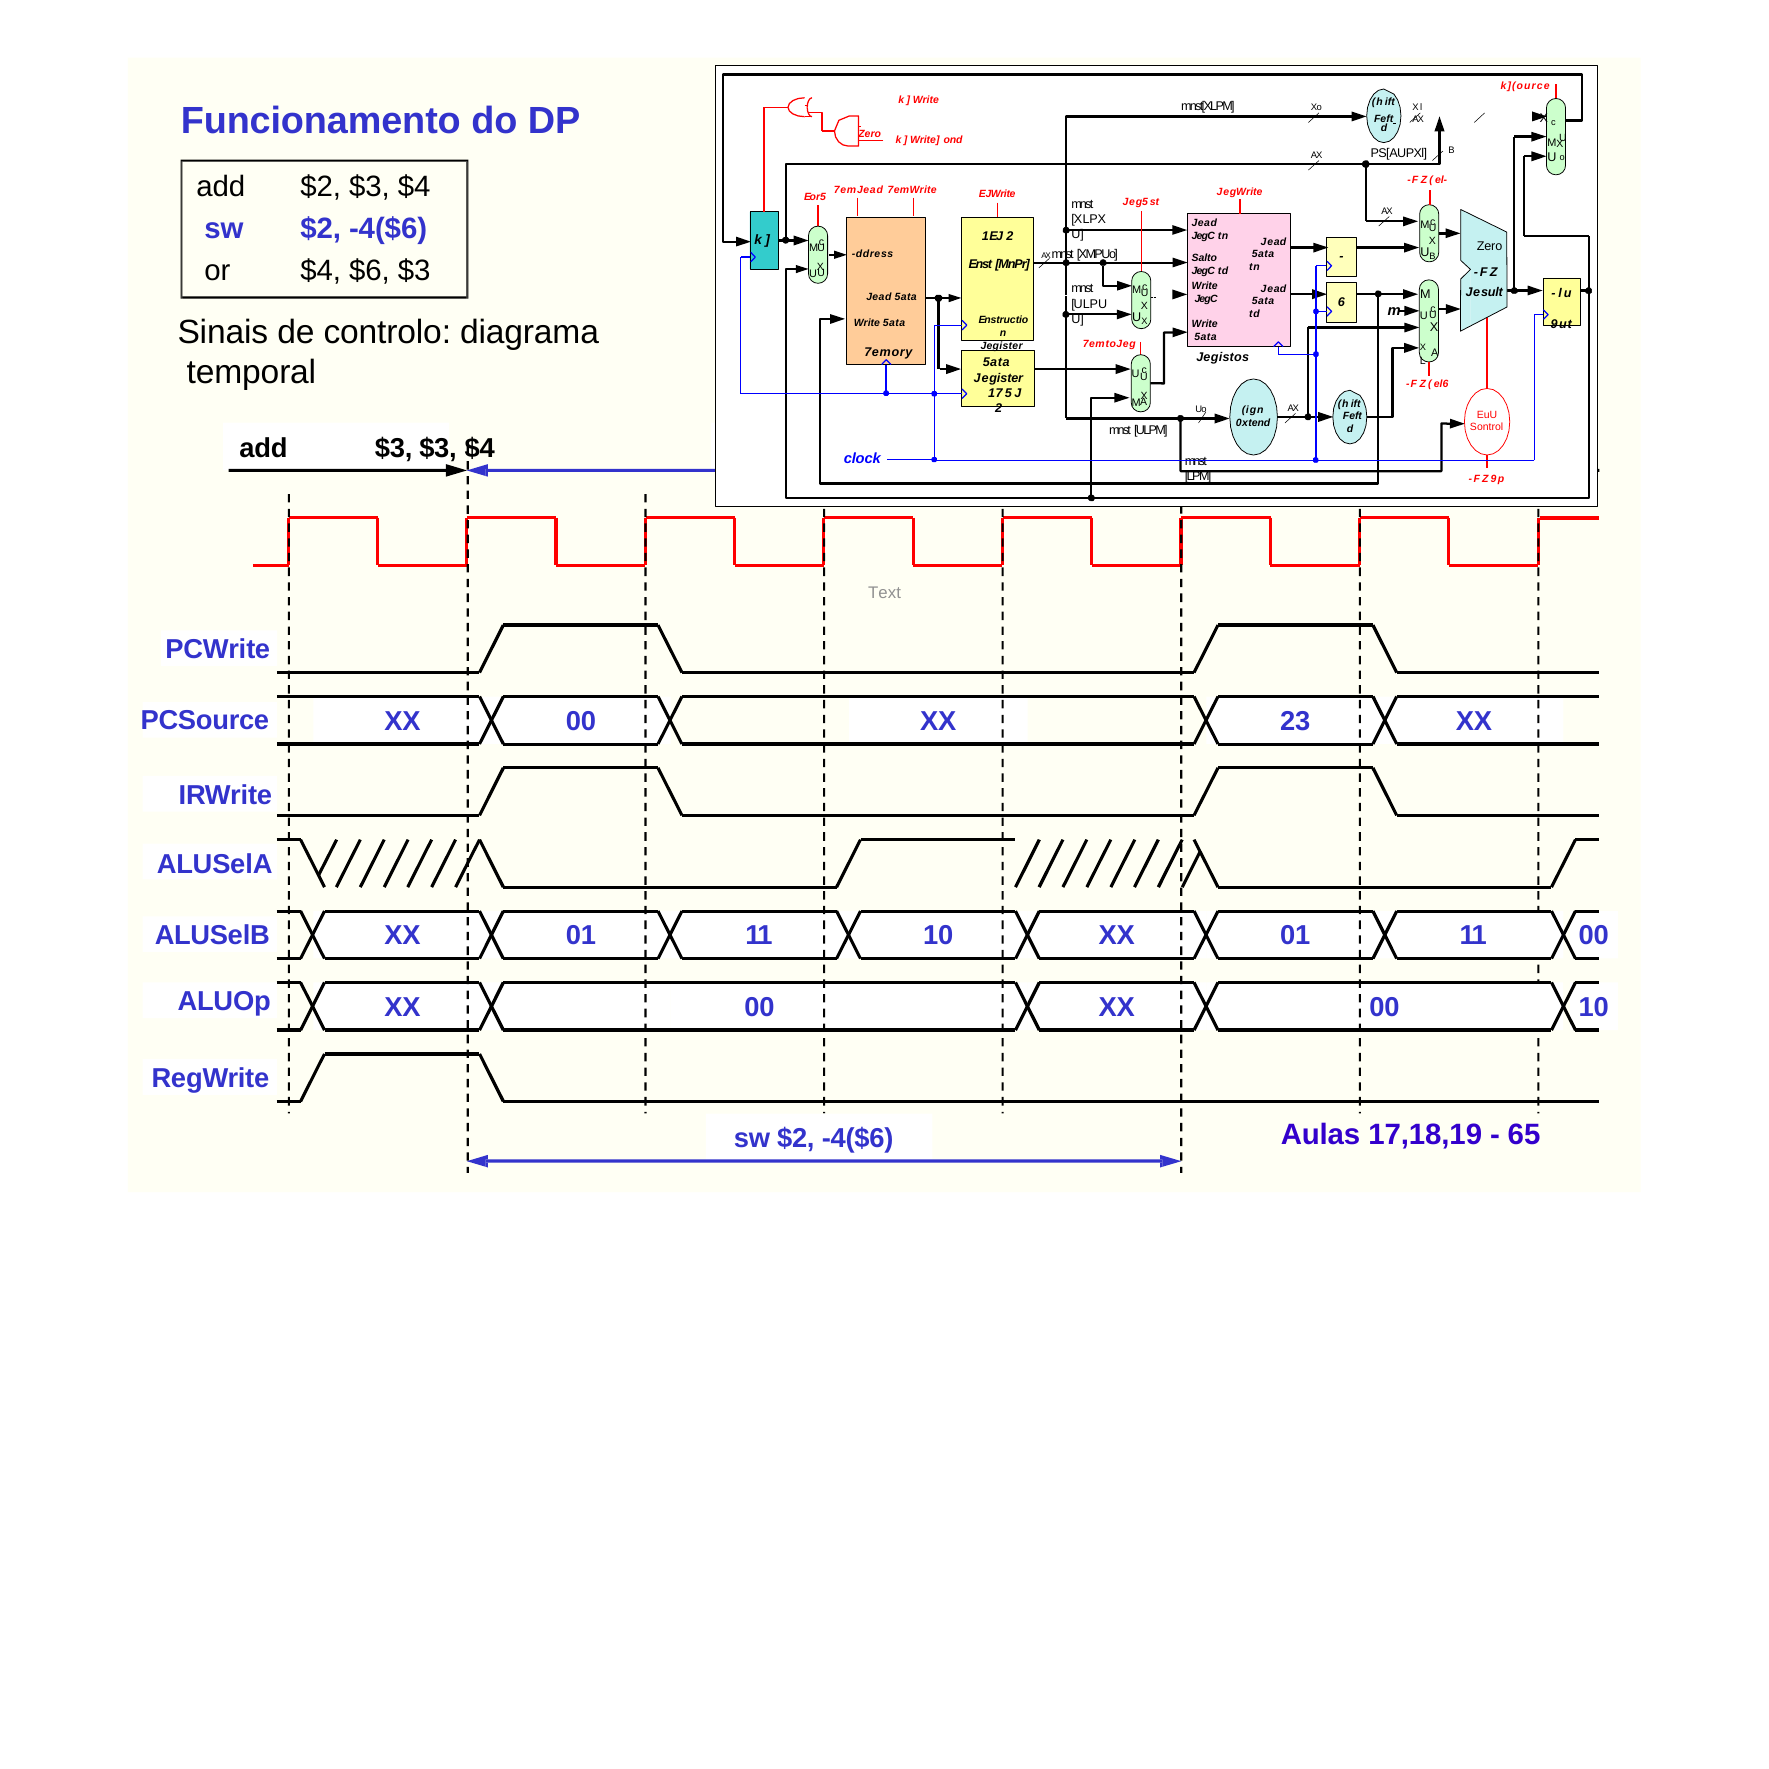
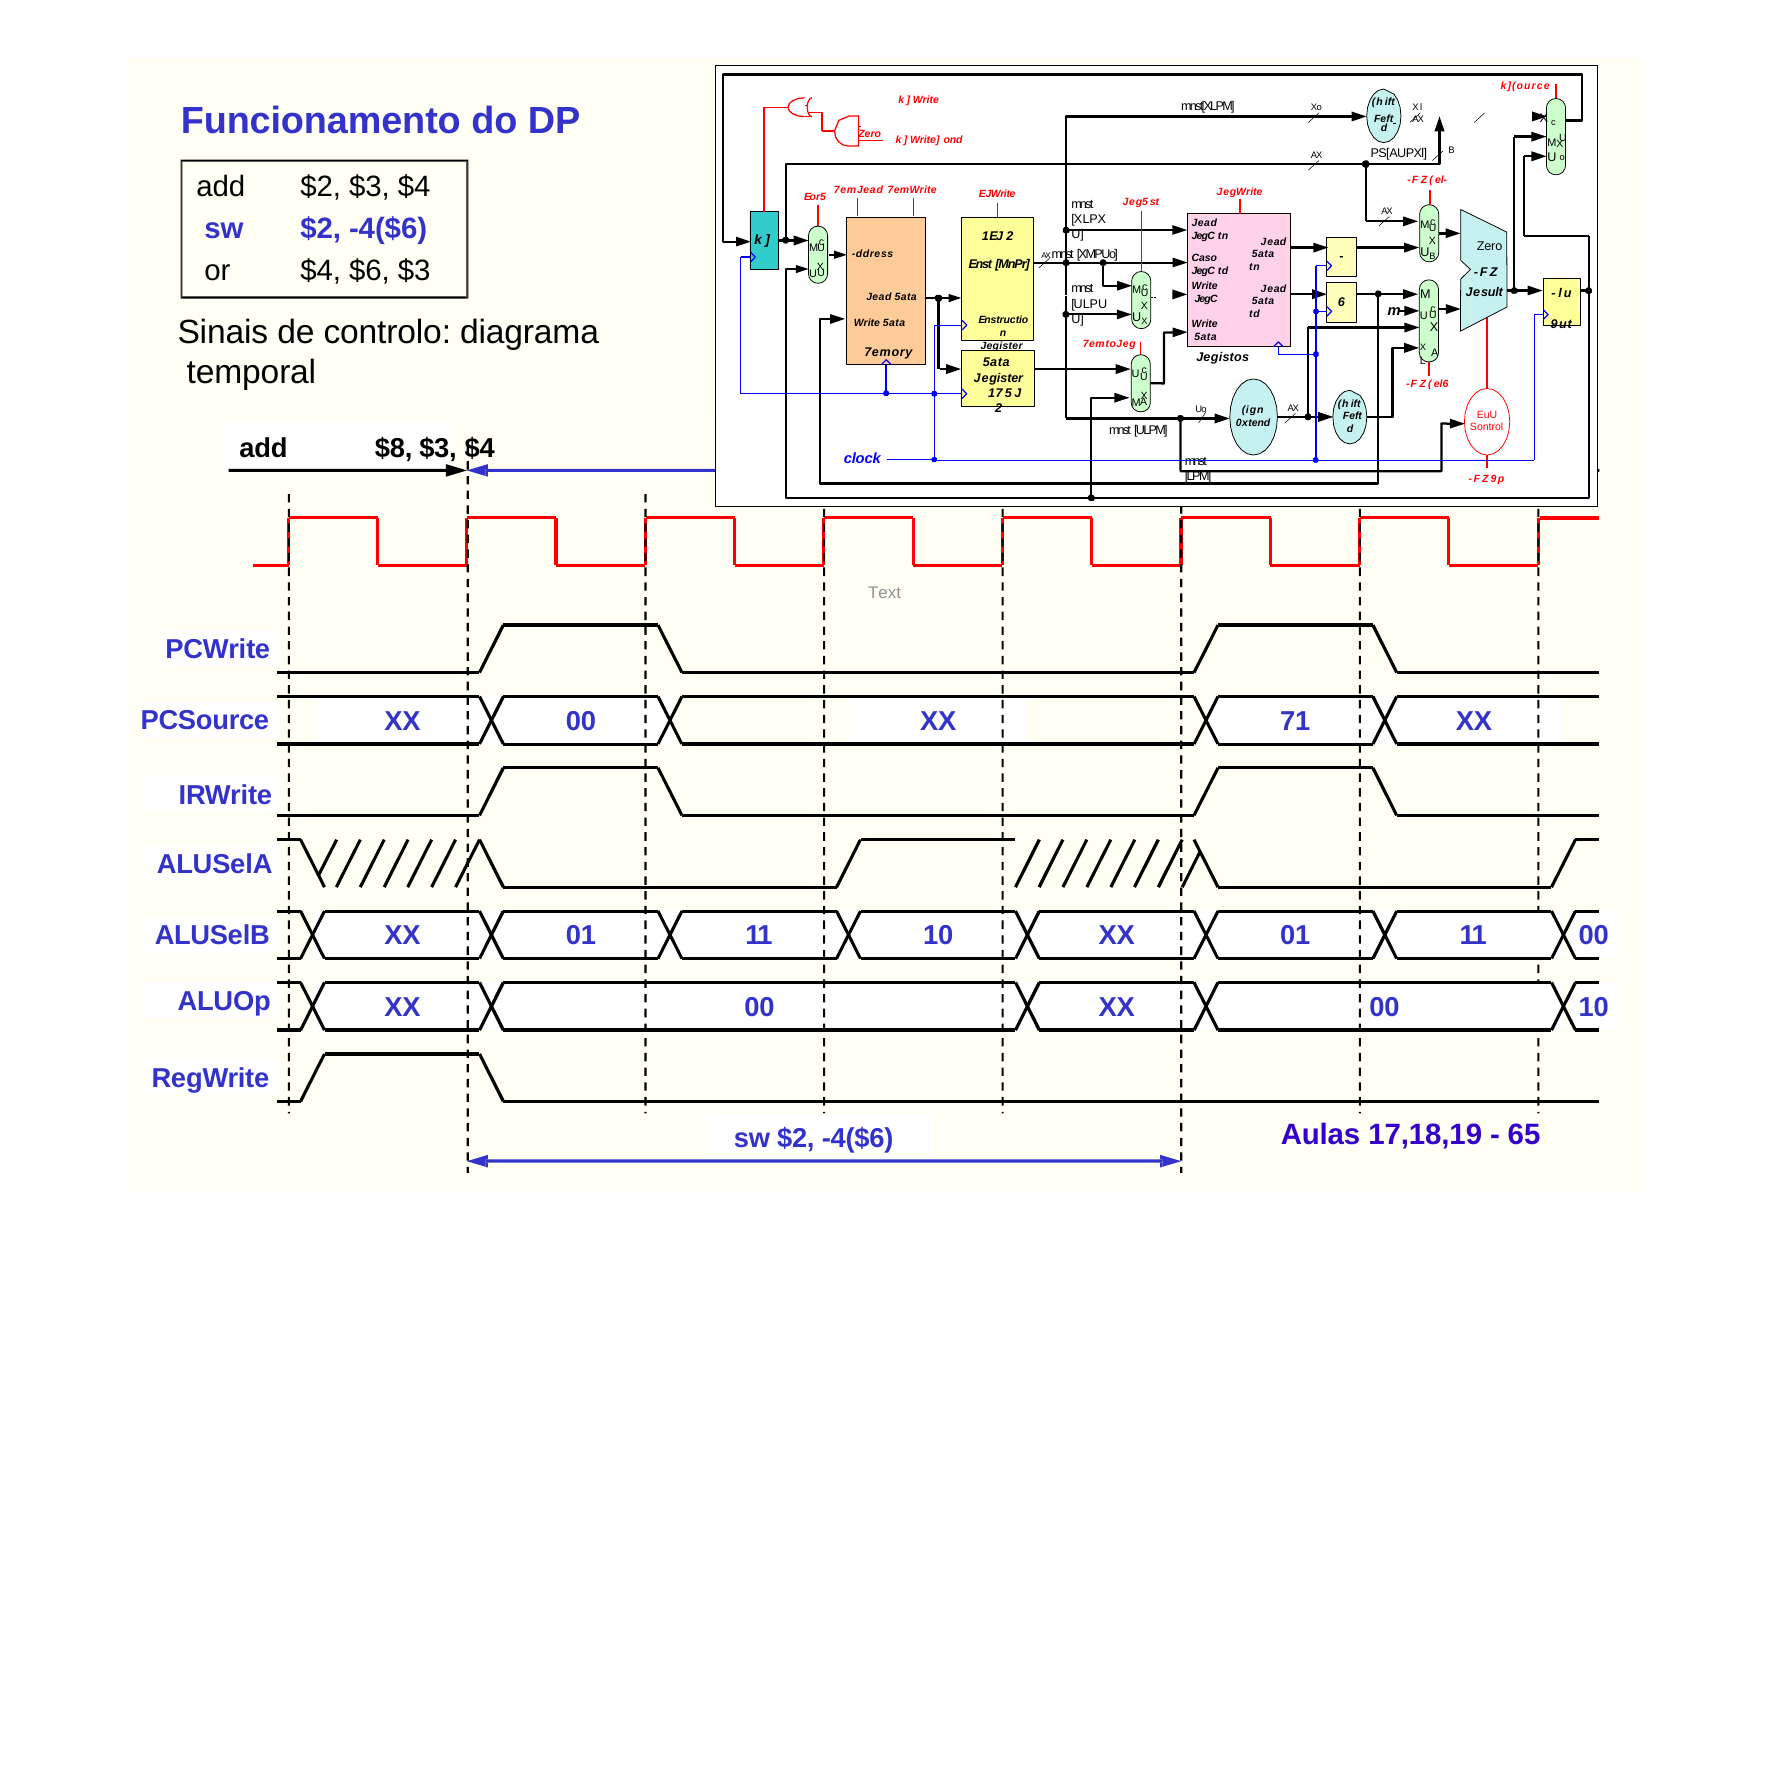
Salto: Salto -> Caso (1204, 258)
add $3: $3 -> $8 (394, 449)
23: 23 -> 71 (1295, 721)
